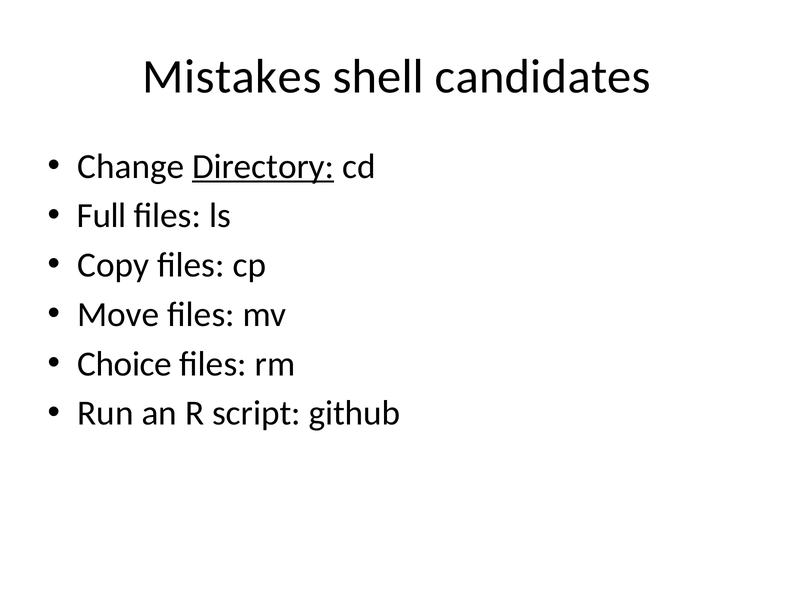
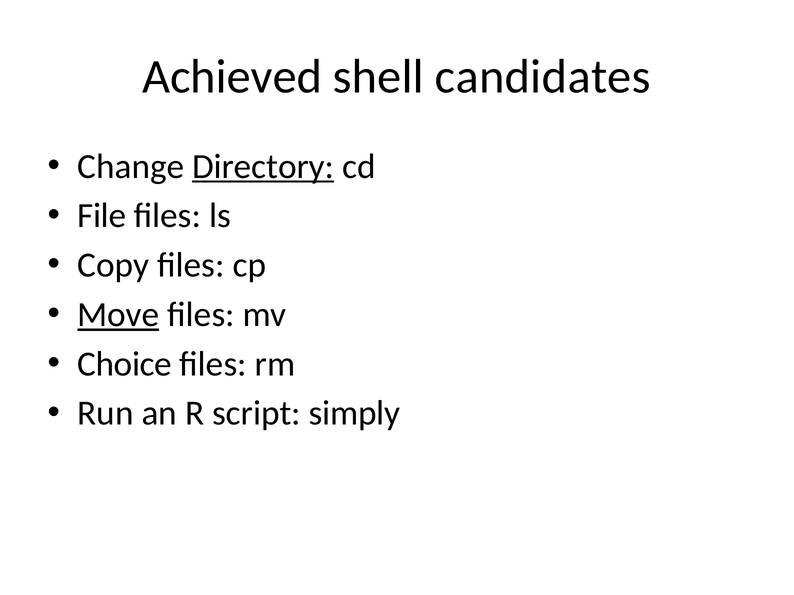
Mistakes: Mistakes -> Achieved (232, 77)
Full: Full -> File (102, 216)
Move underline: none -> present (118, 315)
github: github -> simply (355, 414)
